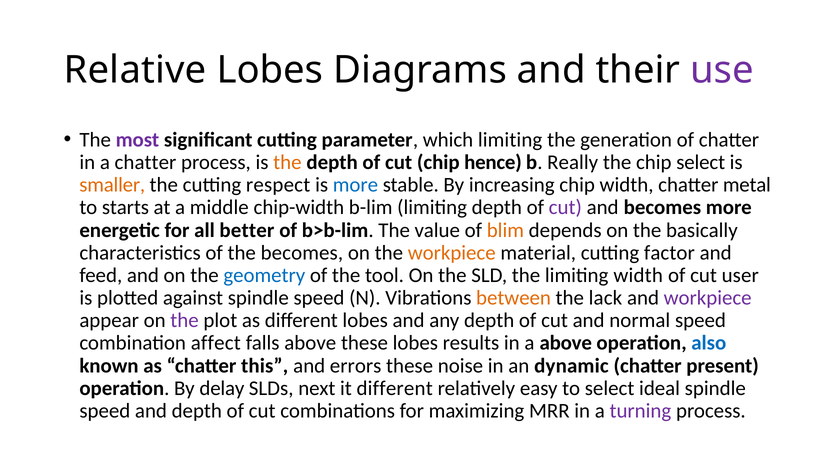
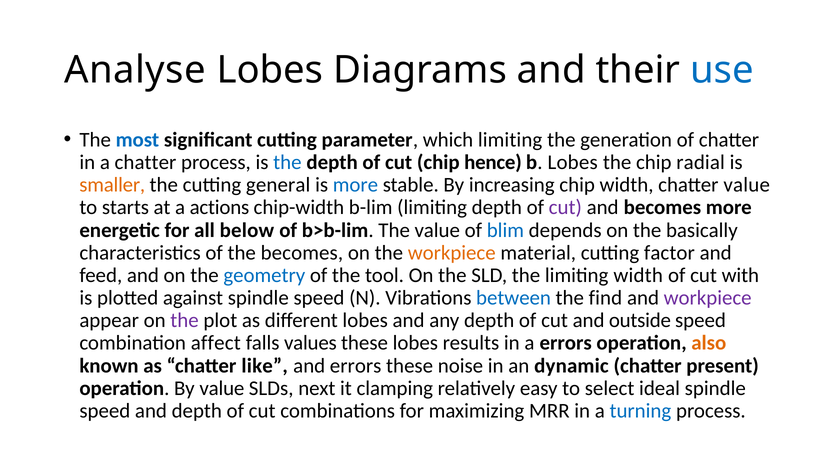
Relative: Relative -> Analyse (135, 70)
use colour: purple -> blue (722, 70)
most colour: purple -> blue (137, 139)
the colour: orange -> blue (287, 162)
b Really: Really -> Lobes (573, 162)
chip select: select -> radial (701, 162)
respect: respect -> general (278, 185)
chatter metal: metal -> value (747, 185)
middle: middle -> actions (219, 207)
better: better -> below (247, 230)
blim colour: orange -> blue (505, 230)
user: user -> with (740, 275)
between colour: orange -> blue (514, 297)
lack: lack -> find (605, 297)
normal: normal -> outside (640, 320)
falls above: above -> values (310, 343)
a above: above -> errors (566, 343)
also colour: blue -> orange (709, 343)
this: this -> like (265, 365)
By delay: delay -> value (222, 388)
it different: different -> clamping (395, 388)
turning colour: purple -> blue (640, 410)
